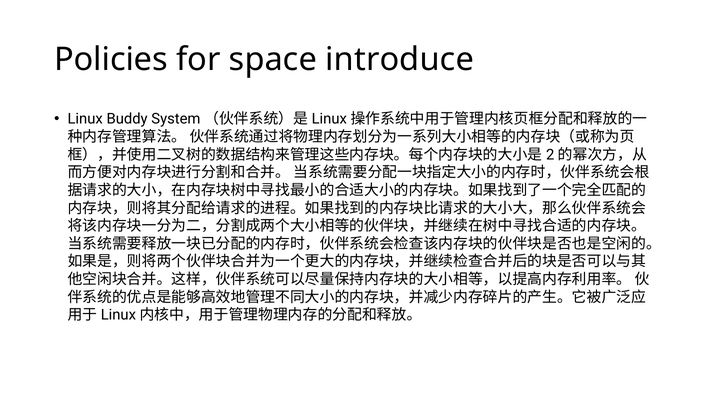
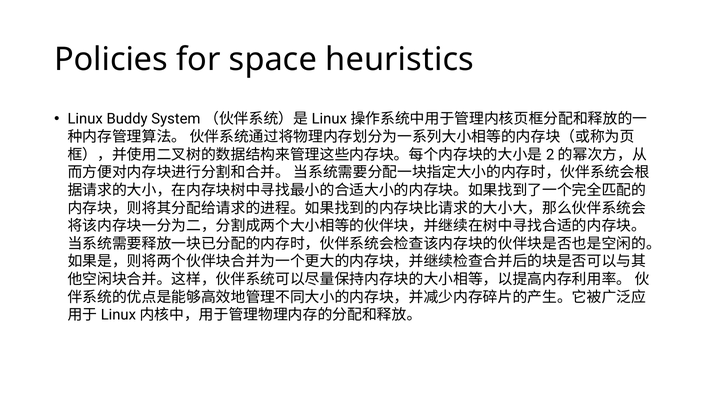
introduce: introduce -> heuristics (400, 60)
